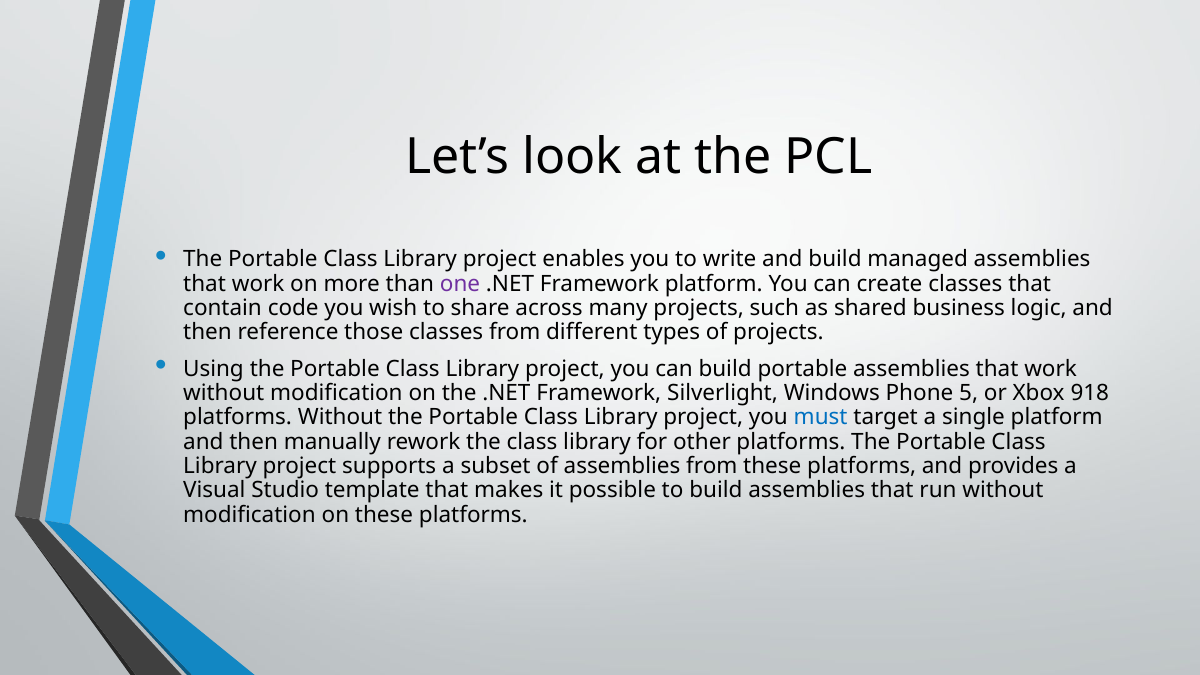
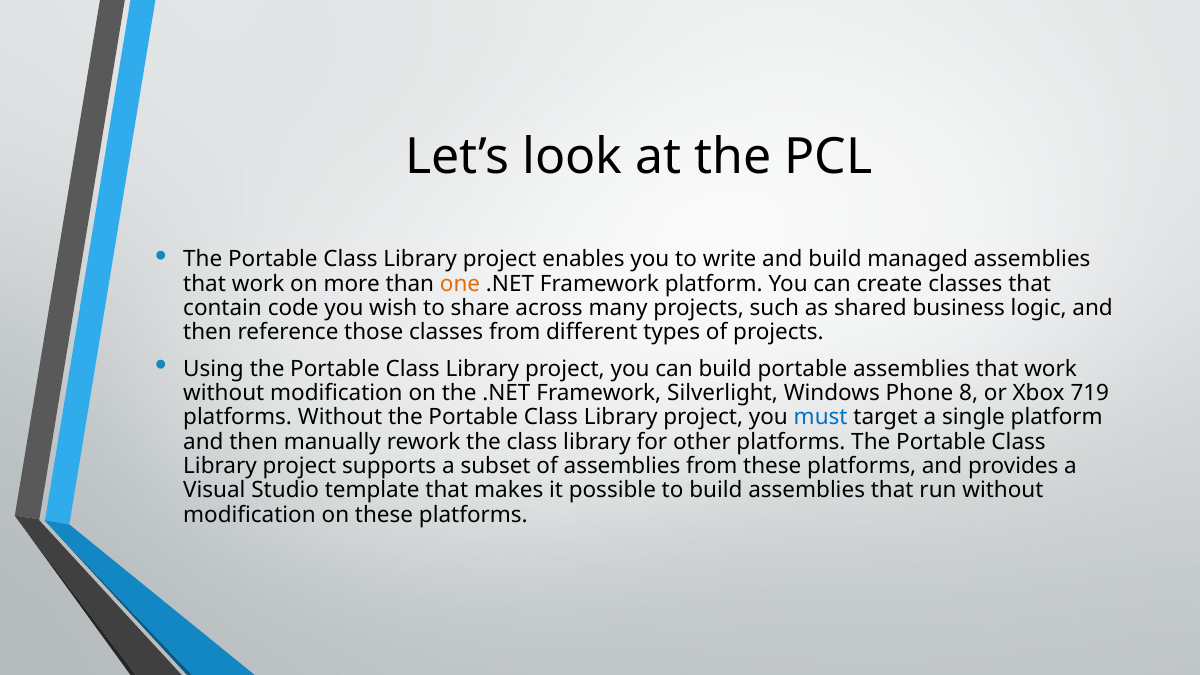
one colour: purple -> orange (460, 284)
5: 5 -> 8 (969, 393)
918: 918 -> 719 (1090, 393)
